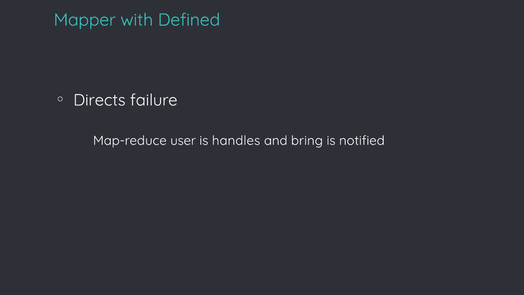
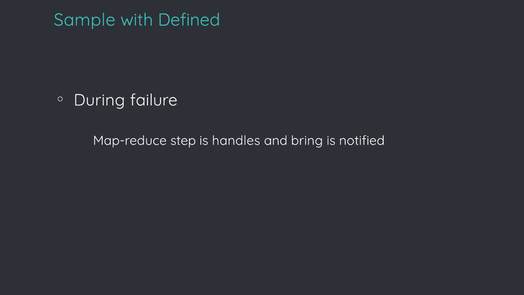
Mapper: Mapper -> Sample (85, 20)
Directs: Directs -> During (99, 100)
user: user -> step (183, 140)
